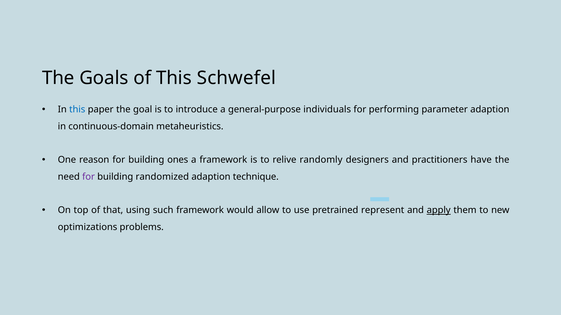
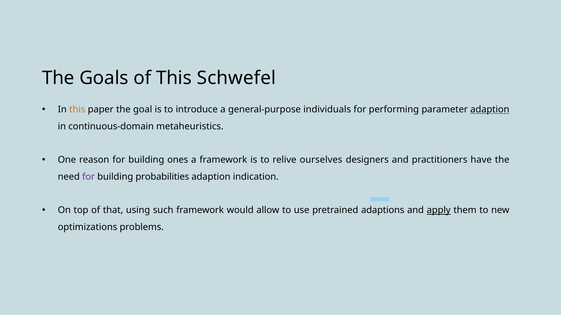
this colour: blue -> orange (77, 110)
adaption underline: none -> present (490, 110)
randomly: randomly -> ourselves (321, 160)
randomized: randomized -> probabilities (162, 177)
technique: technique -> indication (256, 177)
represent: represent -> adaptions (383, 211)
